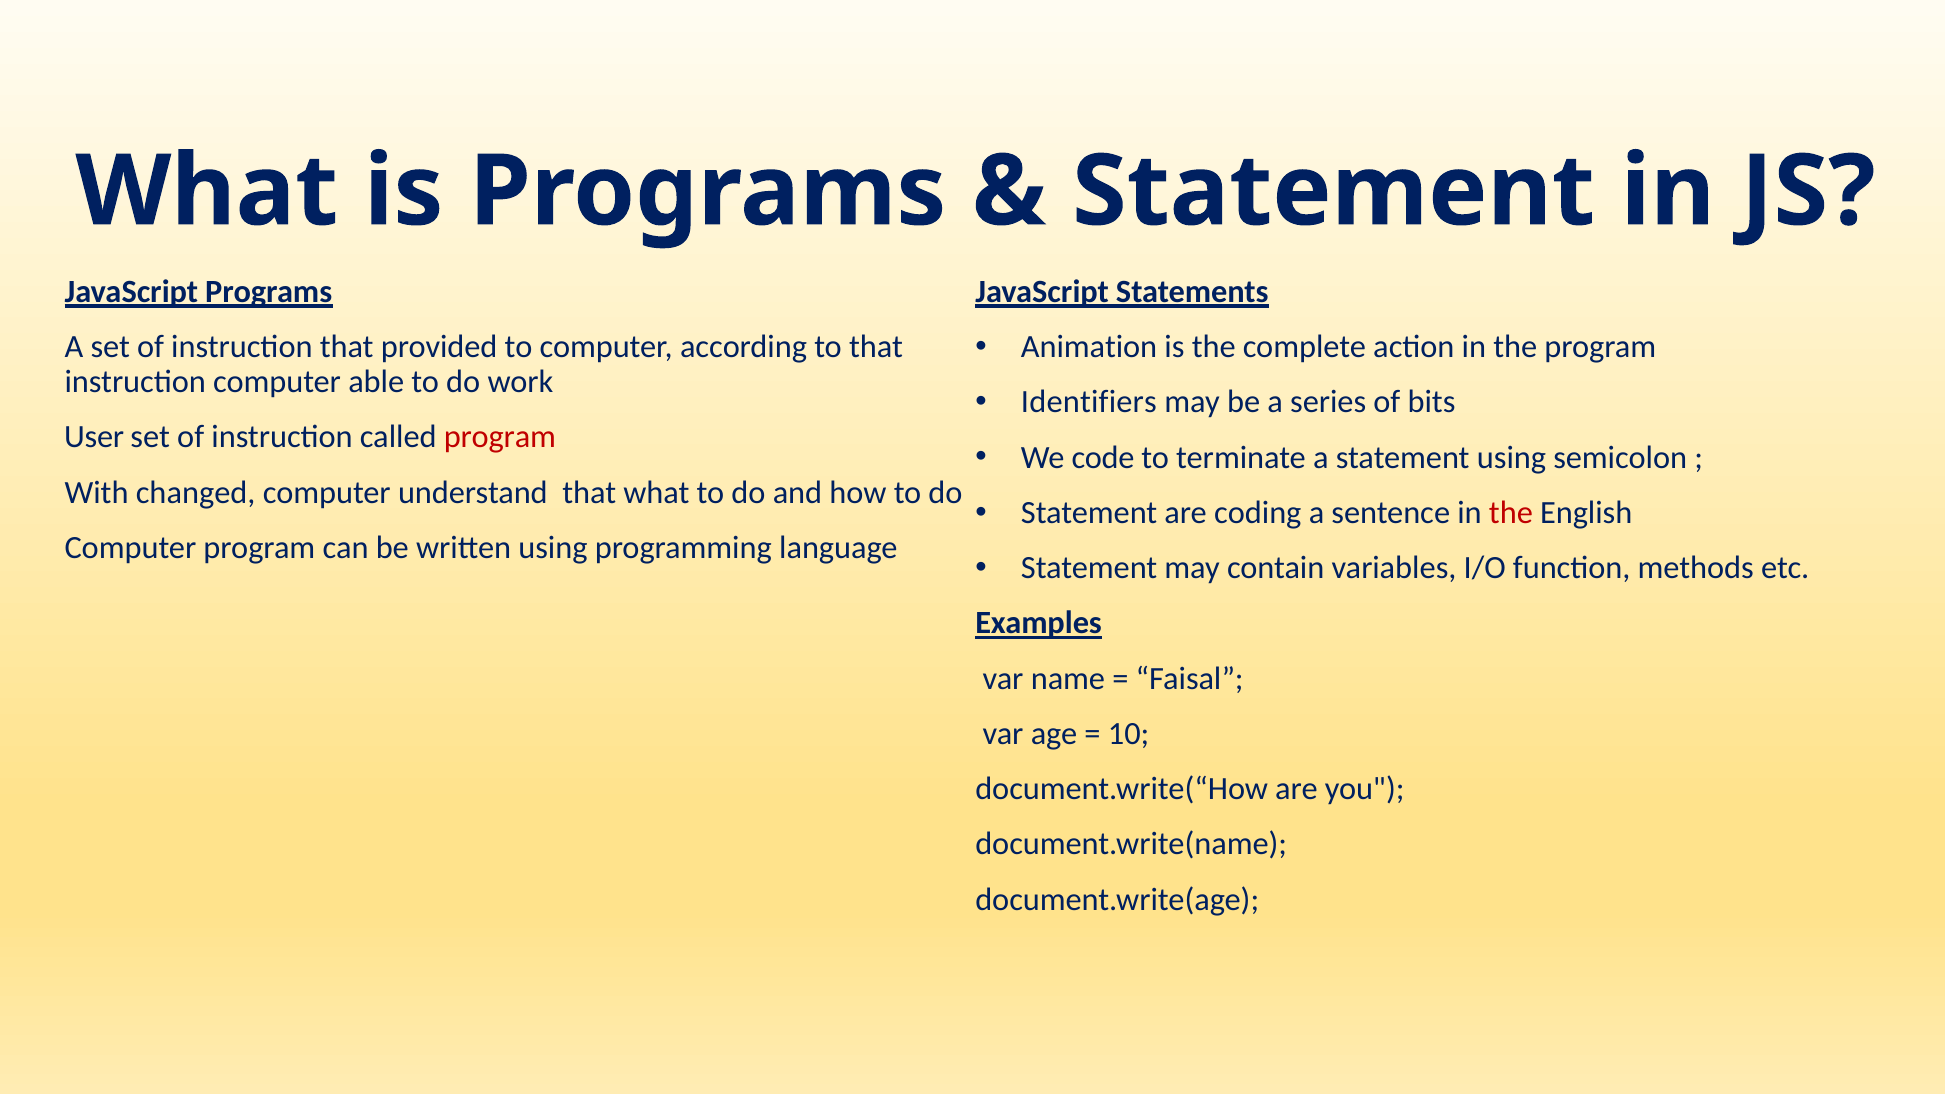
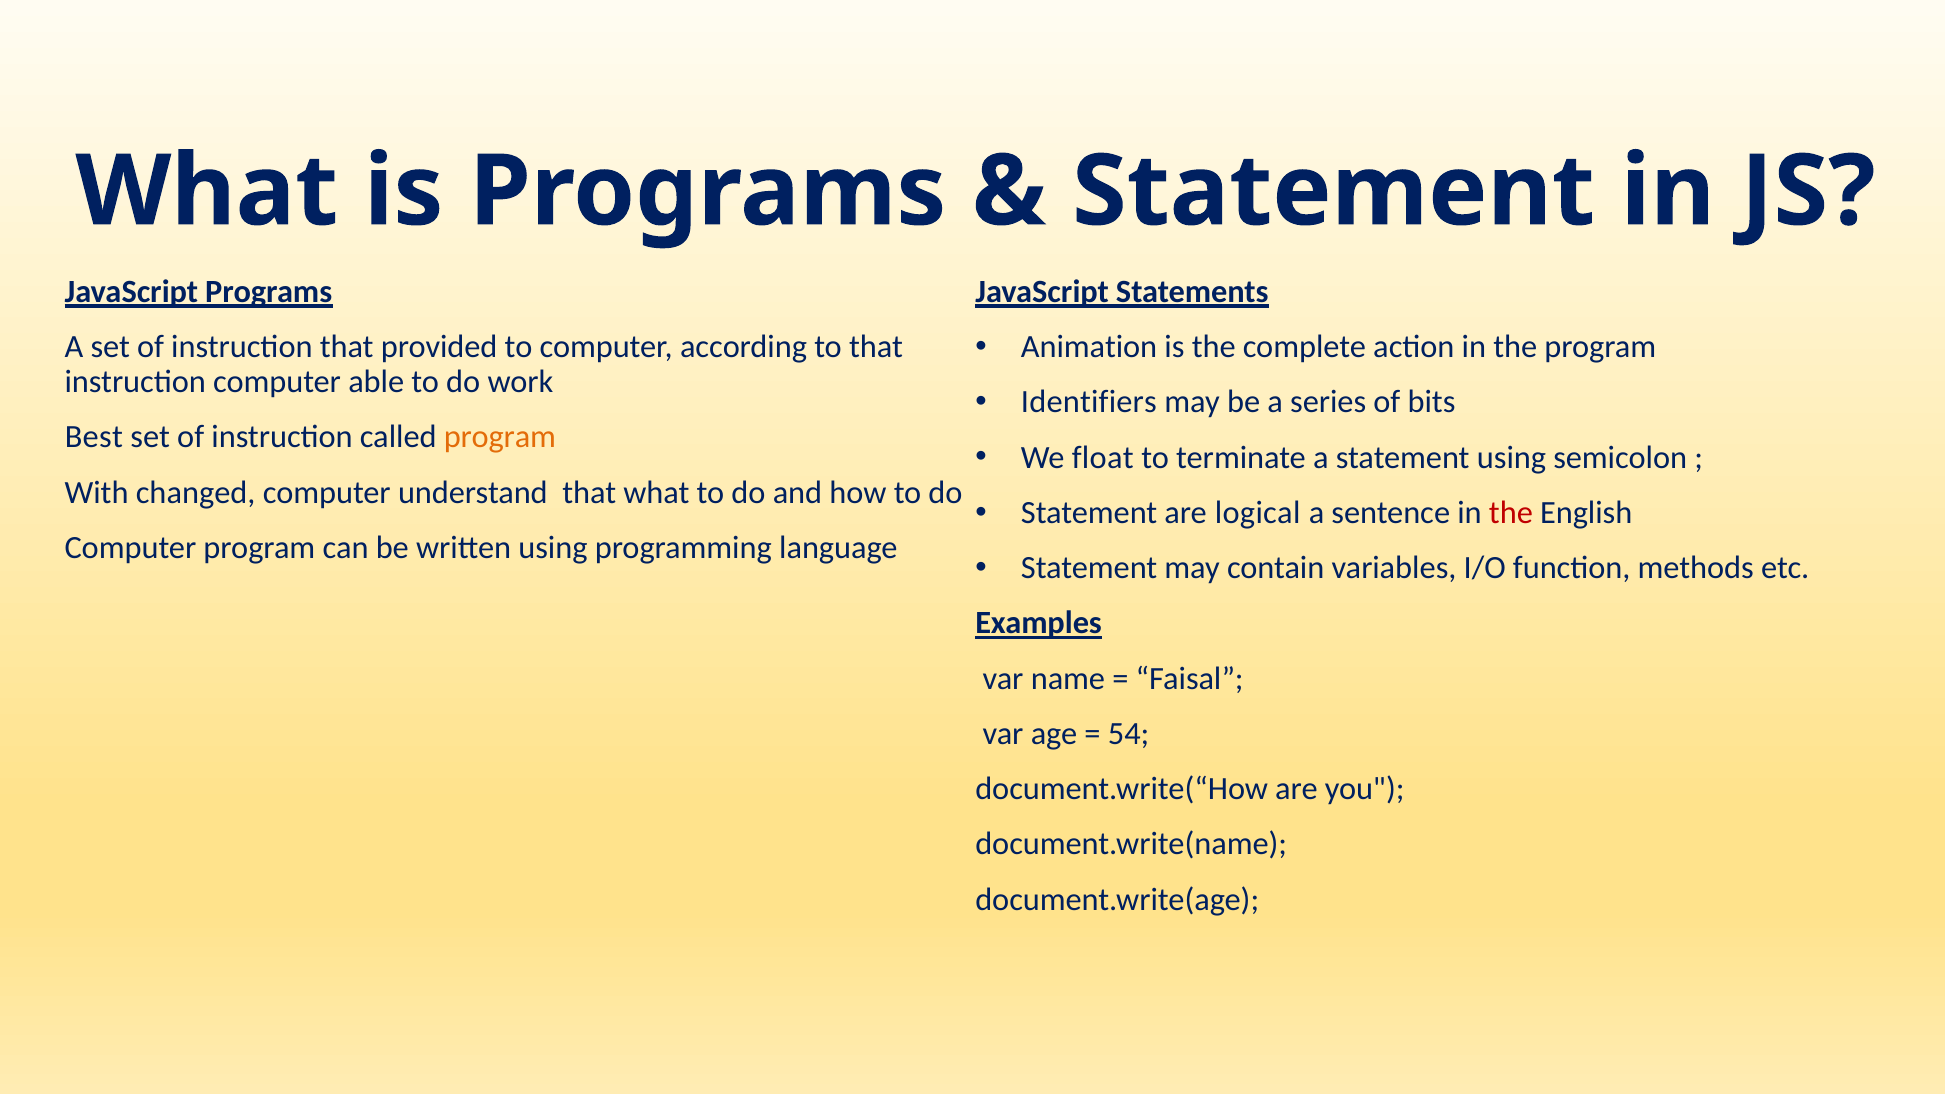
User: User -> Best (94, 437)
program colour: red -> orange (500, 437)
code: code -> float (1103, 458)
coding: coding -> logical (1258, 513)
10: 10 -> 54 (1129, 734)
